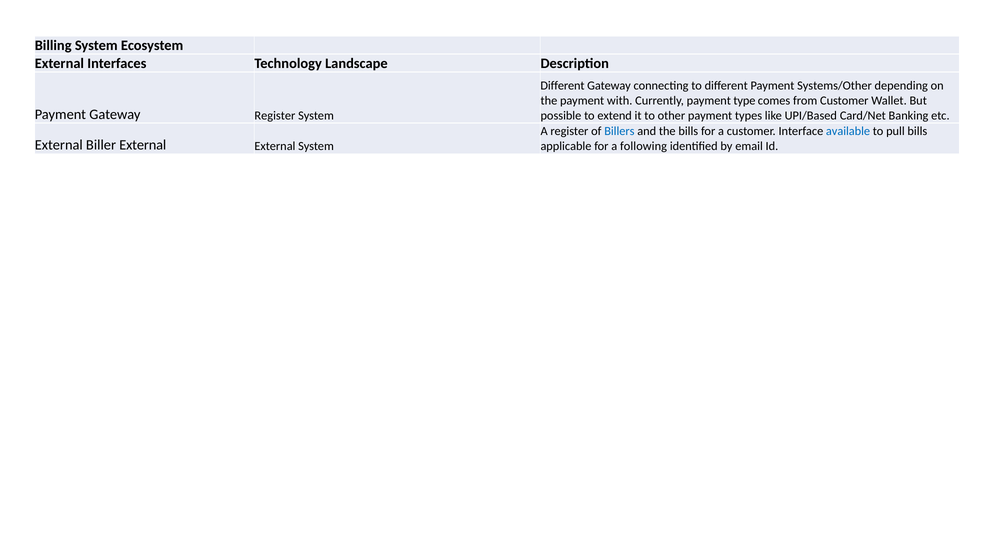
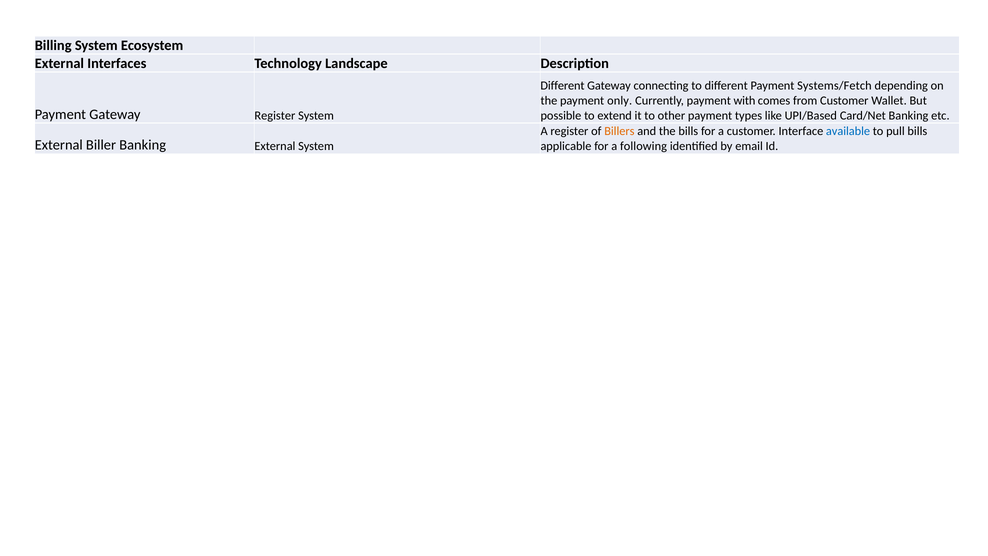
Systems/Other: Systems/Other -> Systems/Fetch (834, 85)
with: with -> only (620, 101)
type: type -> with (744, 101)
Billers colour: blue -> orange (619, 131)
Biller External: External -> Banking (143, 145)
